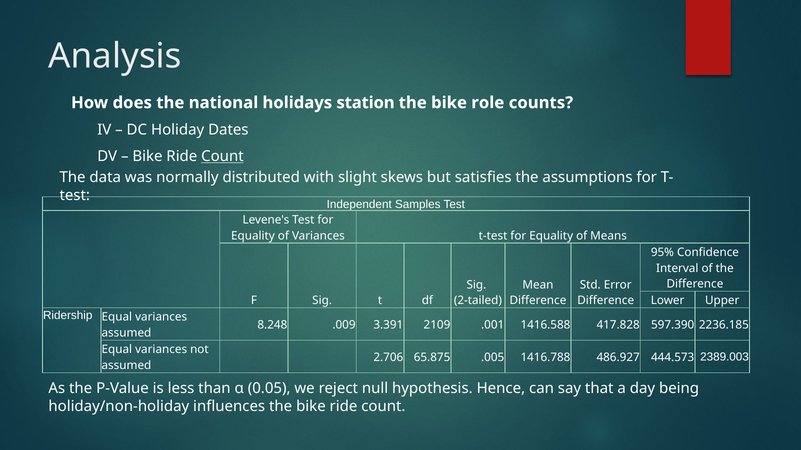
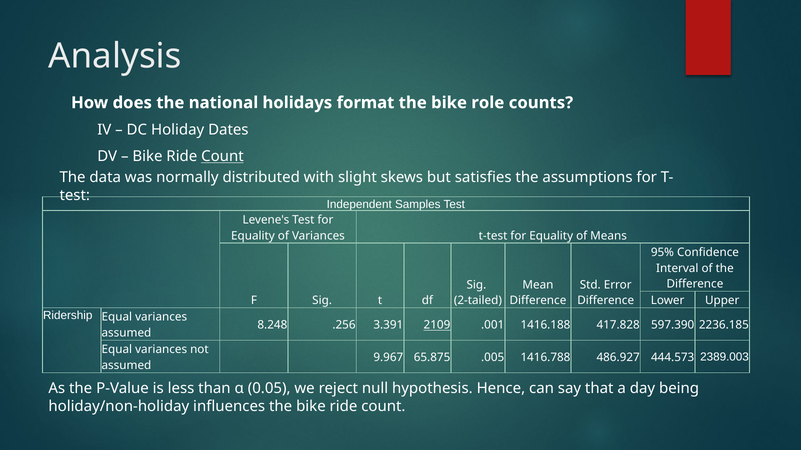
station: station -> format (365, 103)
.009: .009 -> .256 (344, 325)
2109 underline: none -> present (437, 325)
1416.588: 1416.588 -> 1416.188 (545, 325)
2.706: 2.706 -> 9.967 (388, 358)
